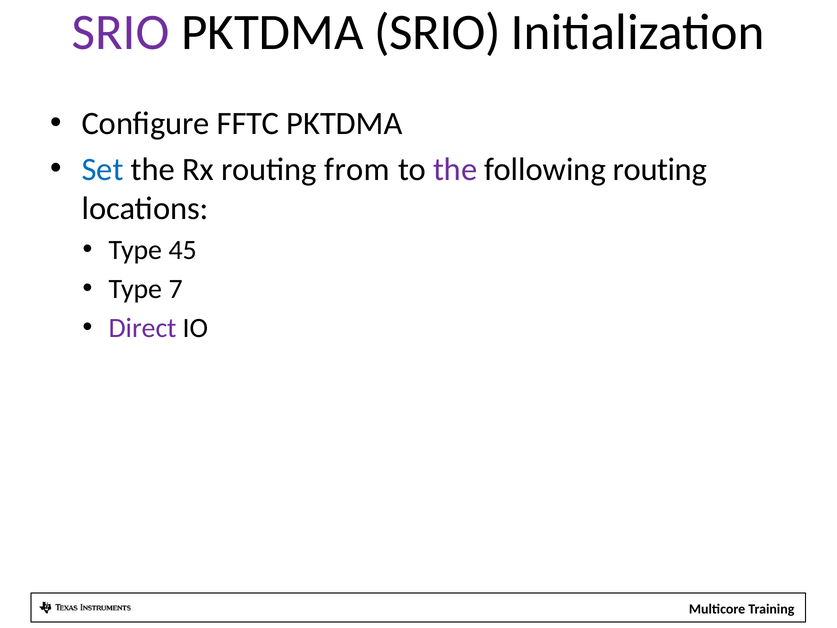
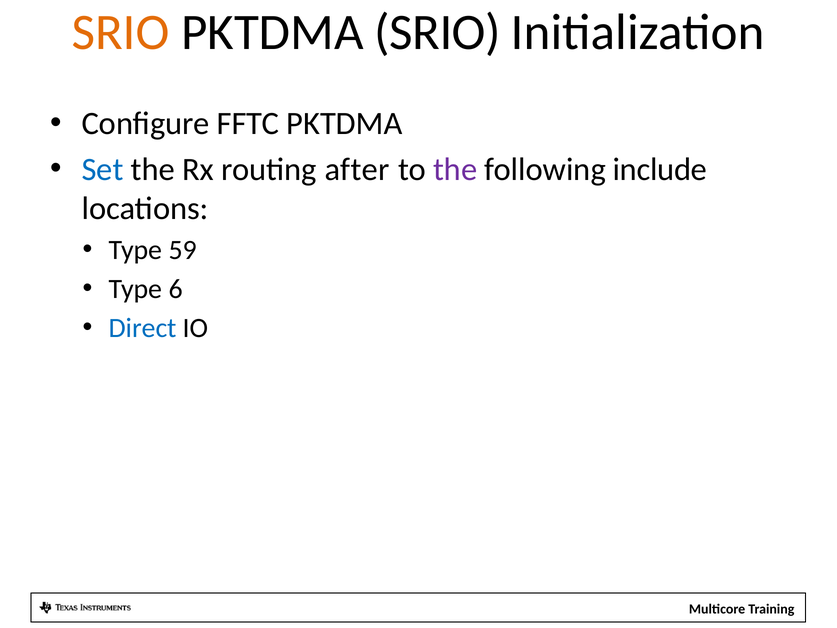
SRIO colour: purple -> orange (121, 32)
from: from -> after (357, 169)
following routing: routing -> include (660, 169)
45: 45 -> 59 (183, 250)
7: 7 -> 6 (176, 289)
Direct colour: purple -> blue (143, 328)
